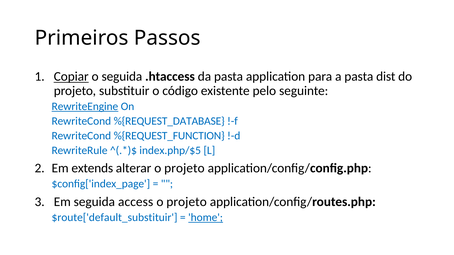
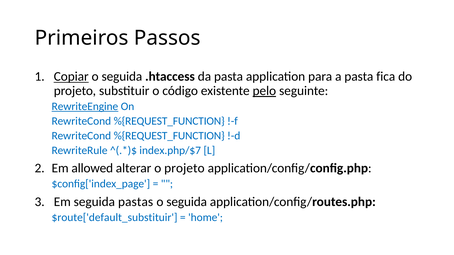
dist: dist -> fica (386, 77)
pelo underline: none -> present (264, 91)
%{REQUEST_DATABASE: %{REQUEST_DATABASE -> %{REQUEST_FUNCTION (169, 121)
index.php/$5: index.php/$5 -> index.php/$7 (170, 150)
extends: extends -> allowed (92, 168)
access: access -> pastas (136, 202)
projeto: projeto -> seguida (187, 202)
home underline: present -> none (206, 218)
